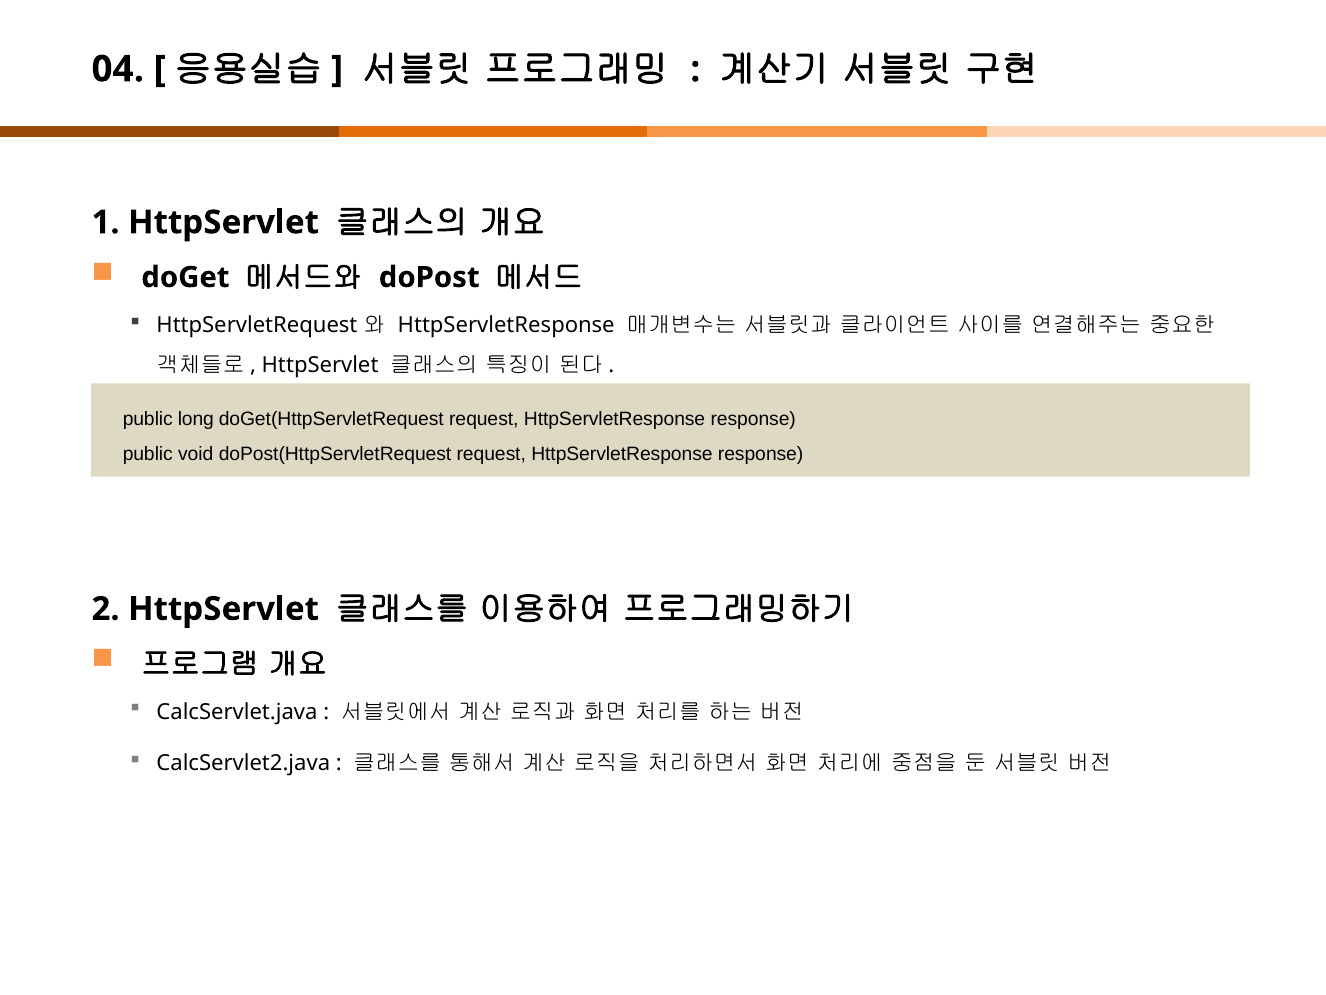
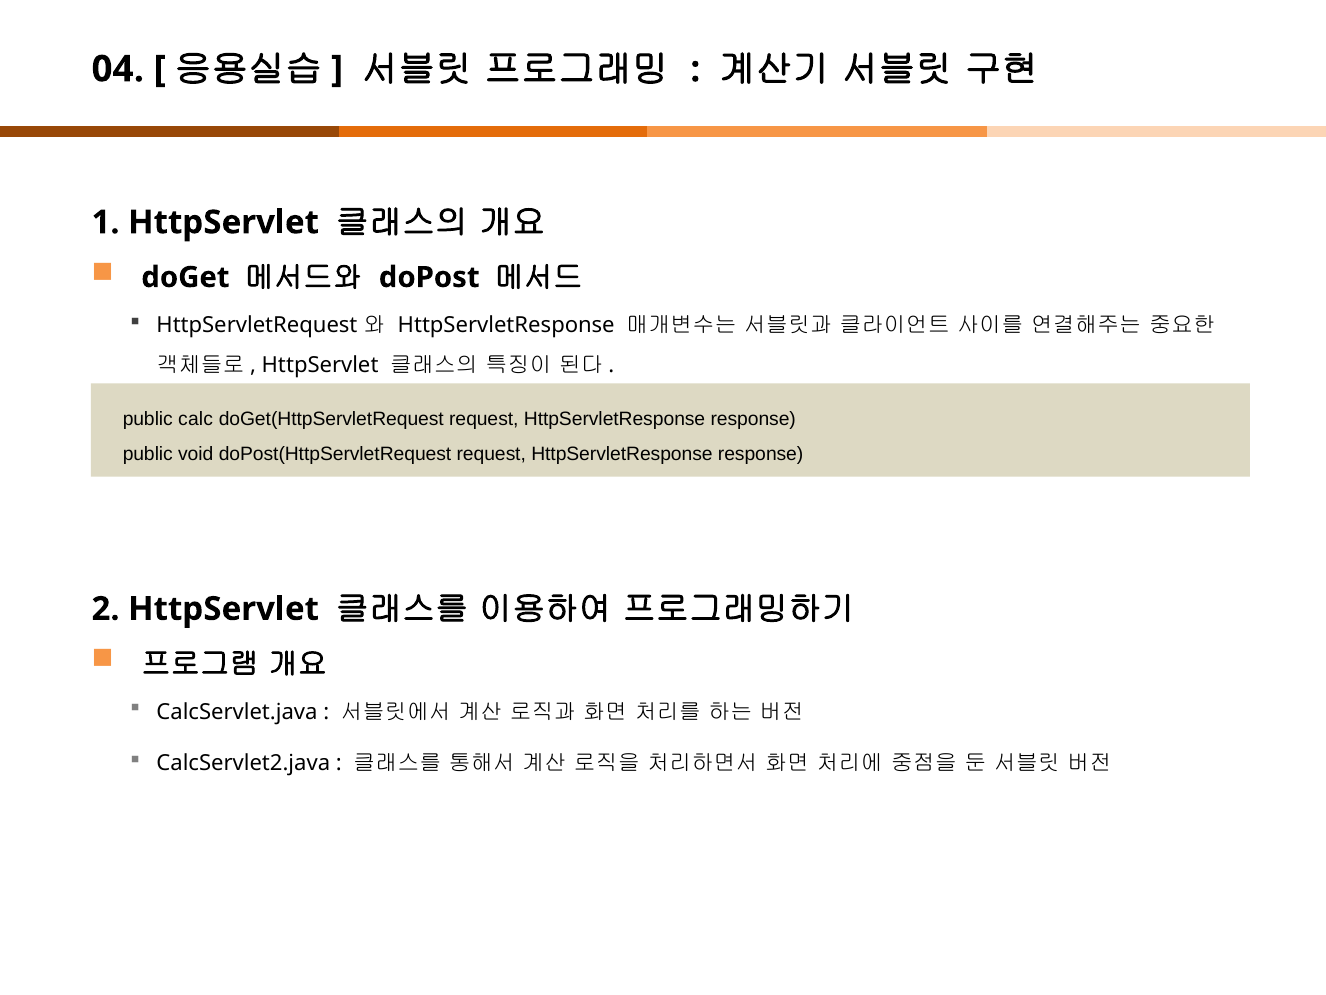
long: long -> calc (196, 419)
